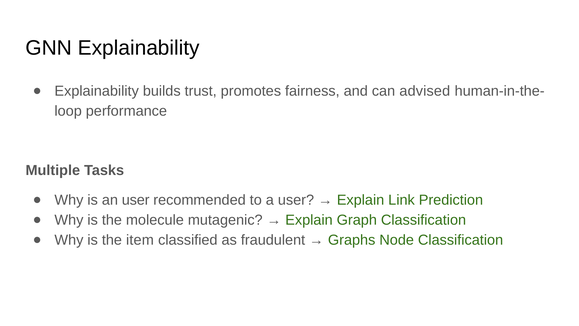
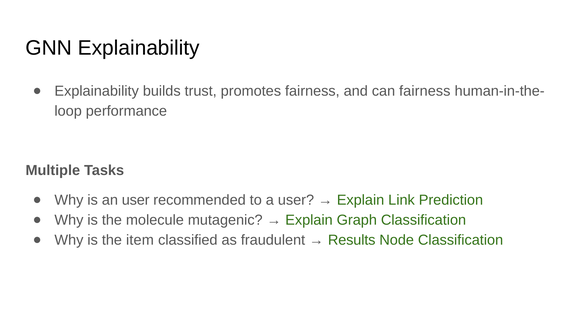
can advised: advised -> fairness (425, 91)
Graphs: Graphs -> Results (352, 240)
